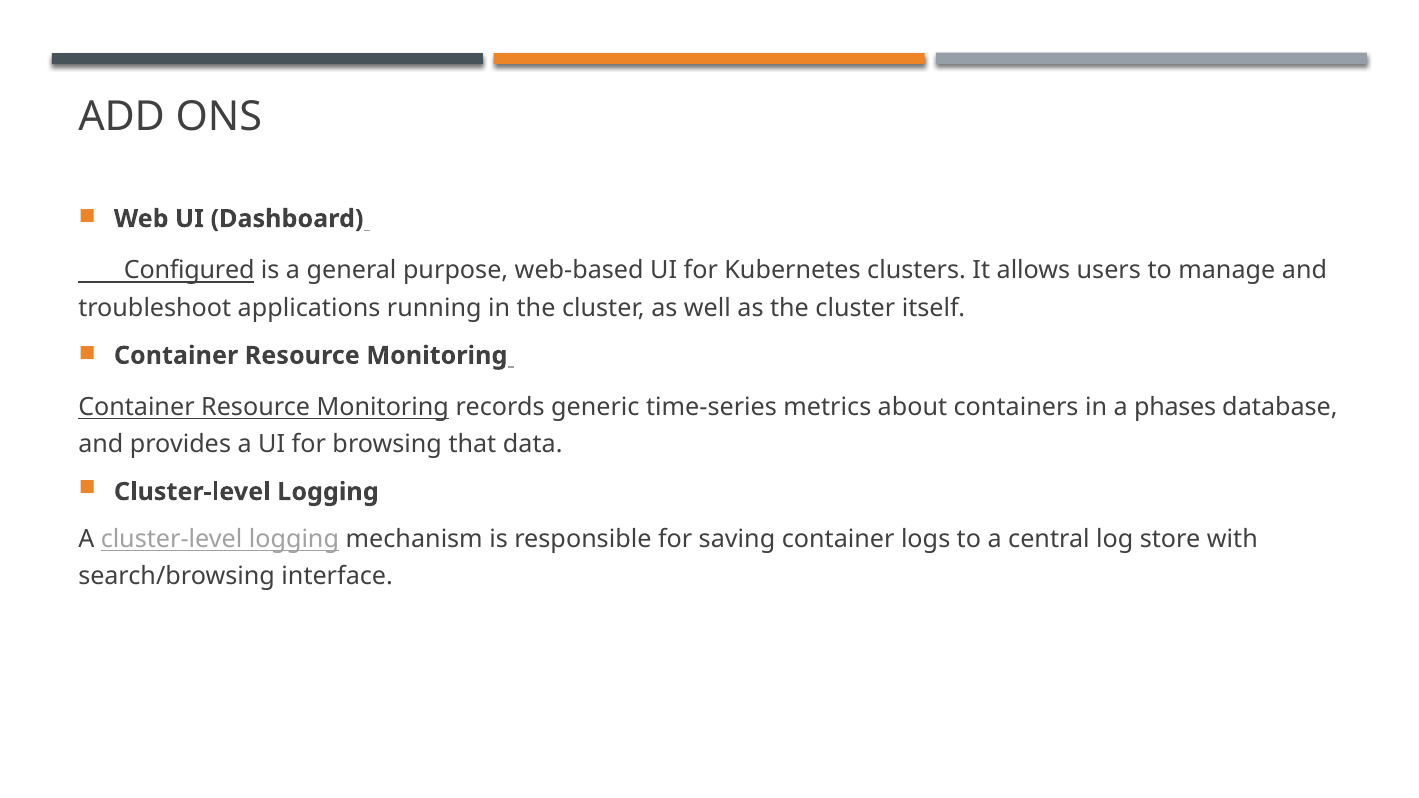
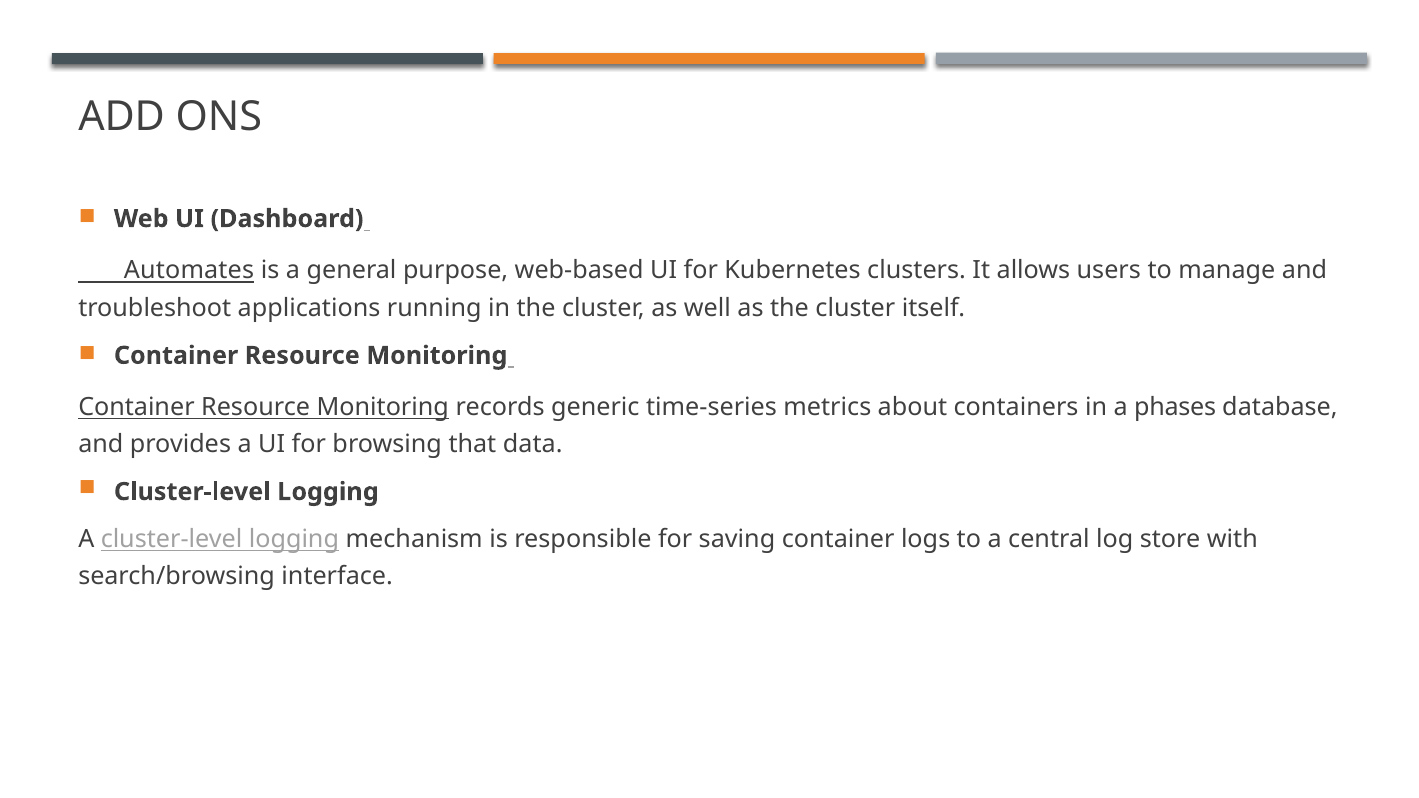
Configured: Configured -> Automates (189, 271)
